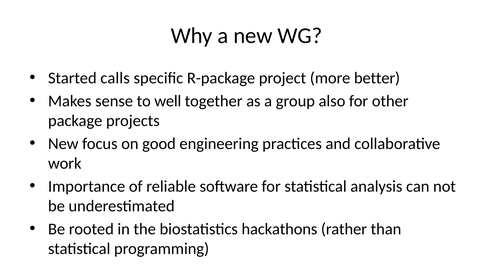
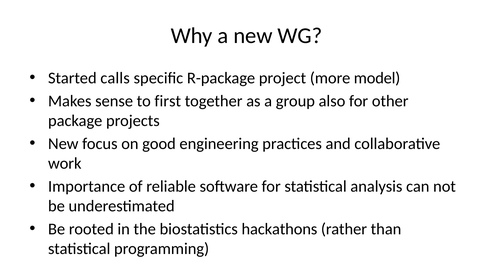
better: better -> model (377, 78)
well: well -> first (168, 101)
